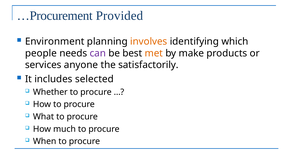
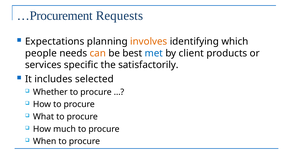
Provided: Provided -> Requests (119, 16)
Environment: Environment -> Expectations (55, 41)
can colour: purple -> orange (98, 53)
met colour: orange -> blue (154, 53)
make: make -> client (191, 53)
anyone: anyone -> specific (81, 65)
